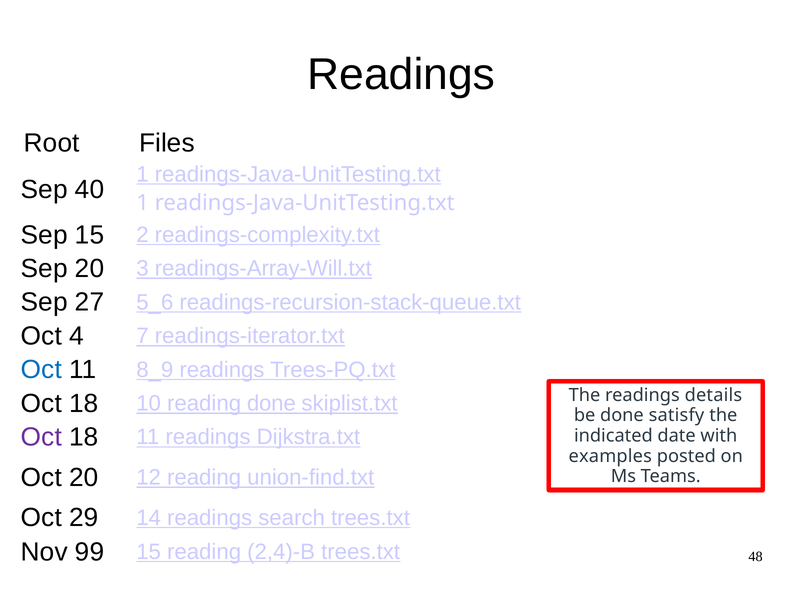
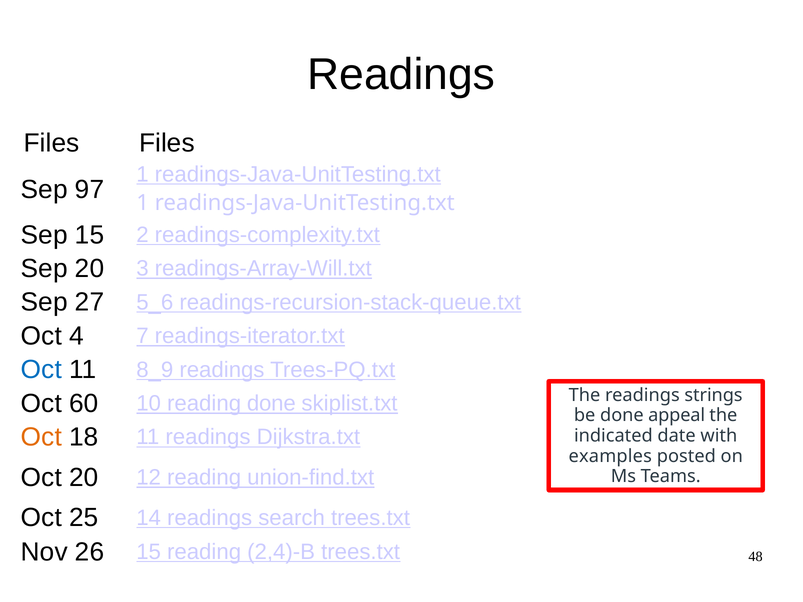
Root: Root -> Files (52, 143)
40: 40 -> 97 (90, 190)
details: details -> strings (714, 395)
18: 18 -> 60 (84, 404)
satisfy: satisfy -> appeal (677, 416)
Oct colour: purple -> orange (41, 437)
29: 29 -> 25 (84, 518)
99: 99 -> 26 (90, 552)
